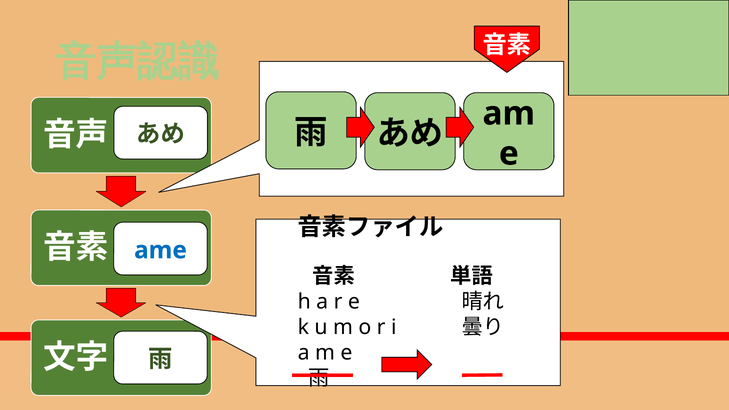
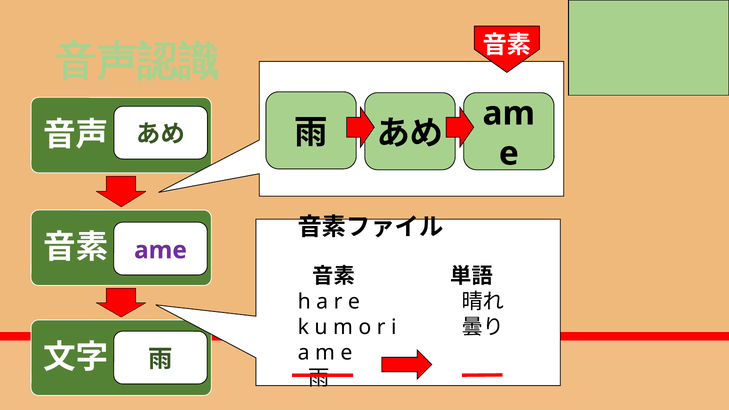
ame colour: blue -> purple (160, 250)
